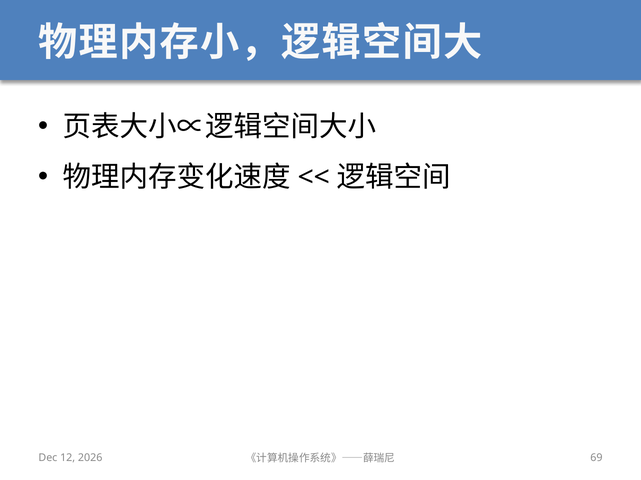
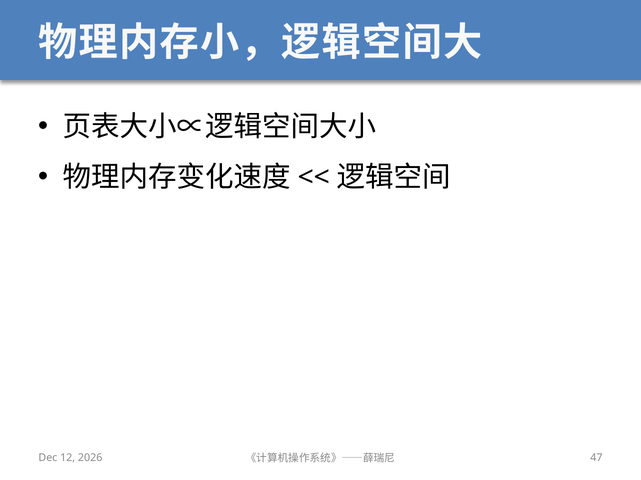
69: 69 -> 47 (596, 458)
